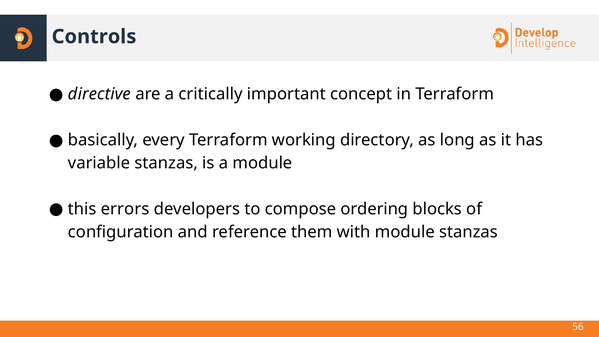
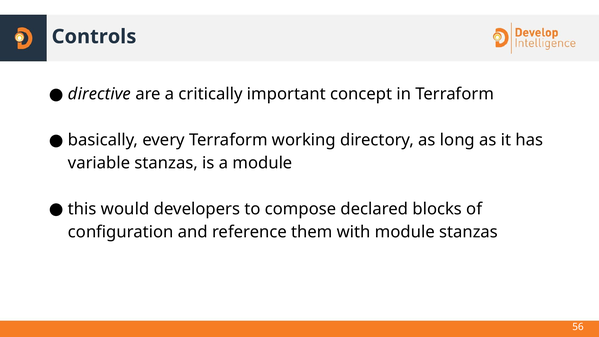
errors: errors -> would (125, 209)
ordering: ordering -> declared (374, 209)
